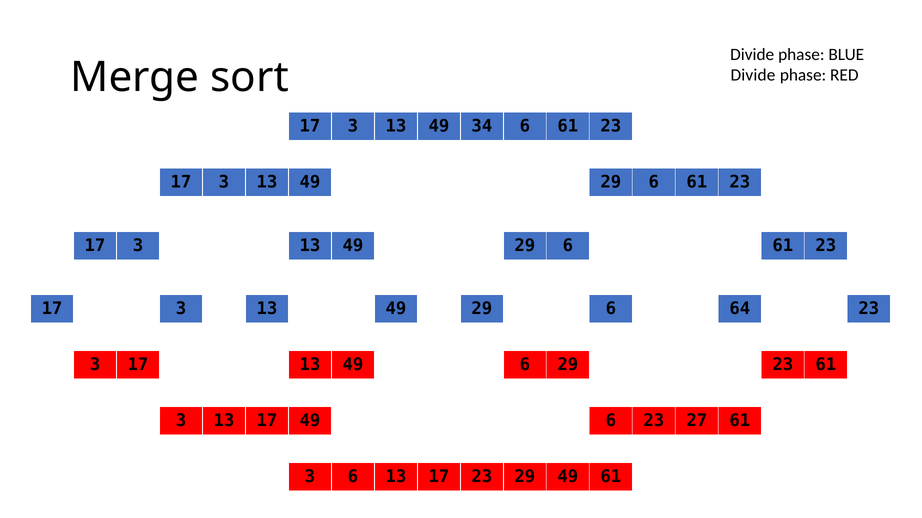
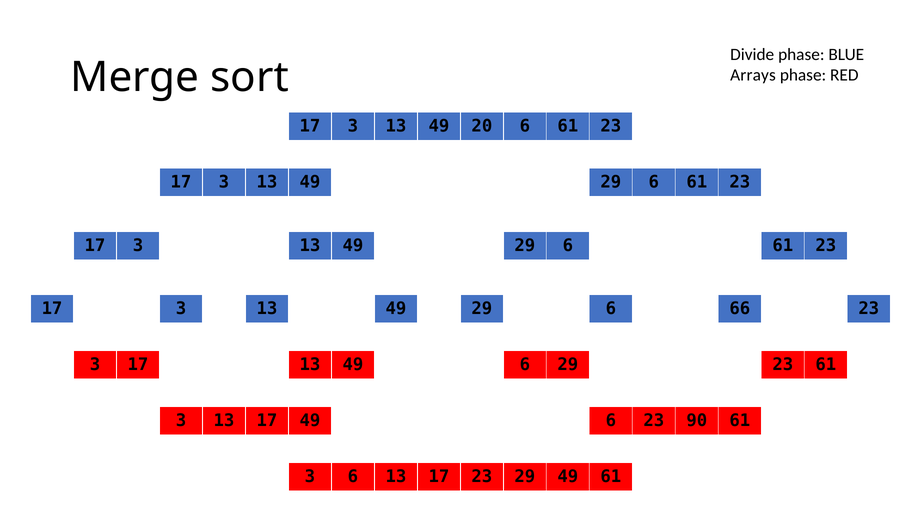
Divide: Divide -> Arrays (753, 75)
34: 34 -> 20 (482, 126)
64: 64 -> 66 (740, 309)
27: 27 -> 90 (697, 421)
